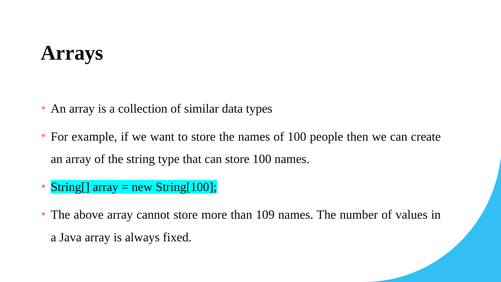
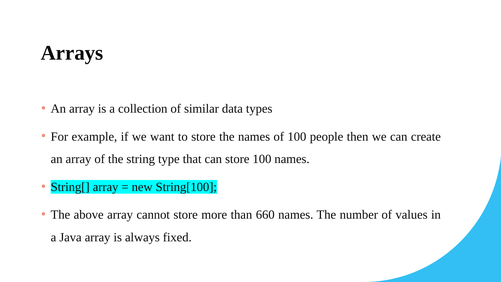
109: 109 -> 660 (265, 215)
